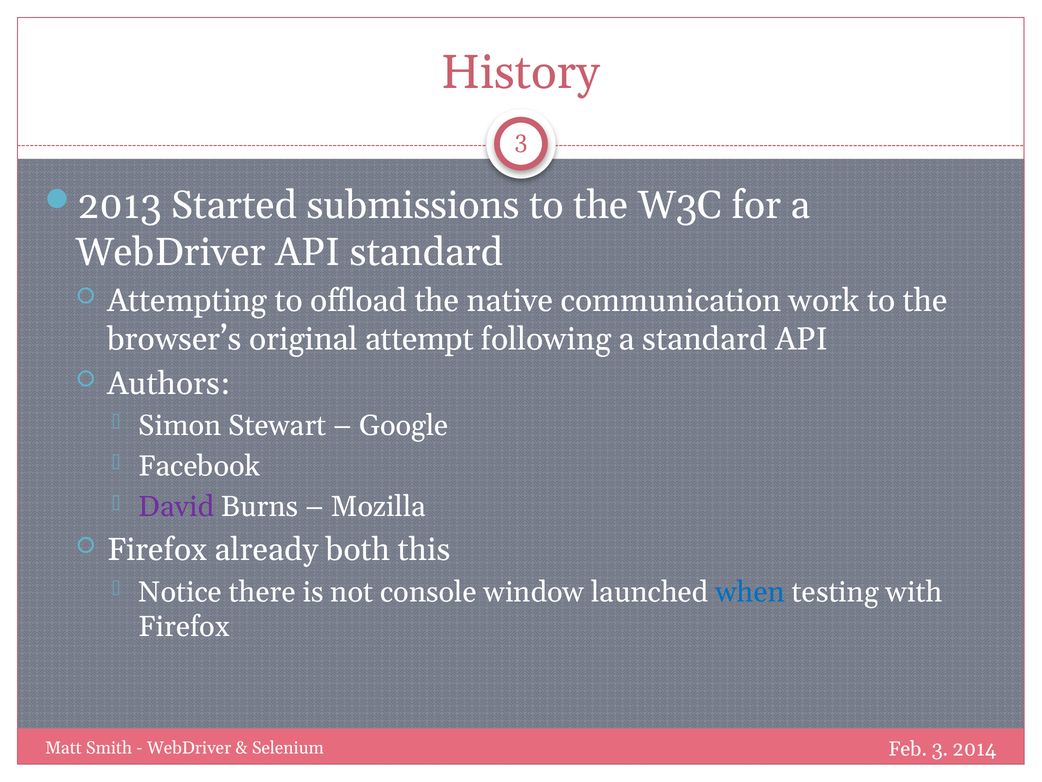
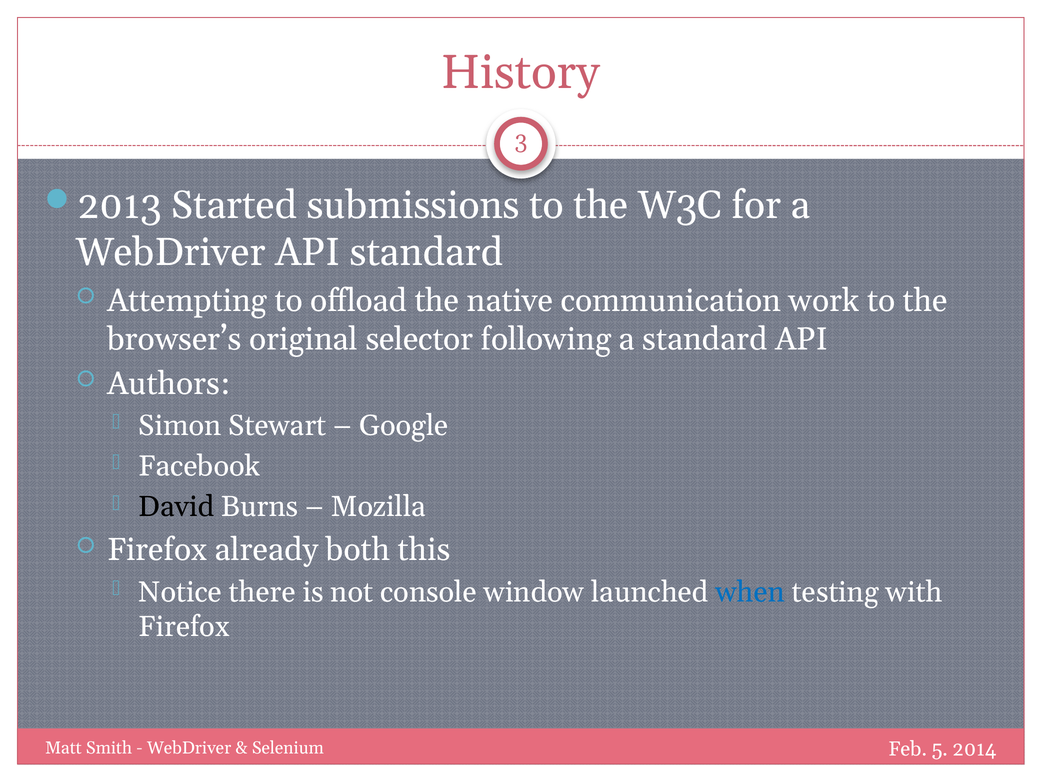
attempt: attempt -> selector (419, 339)
David colour: purple -> black (176, 507)
Feb 3: 3 -> 5 (940, 749)
